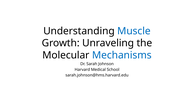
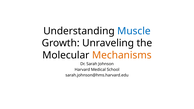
Mechanisms colour: blue -> orange (122, 55)
